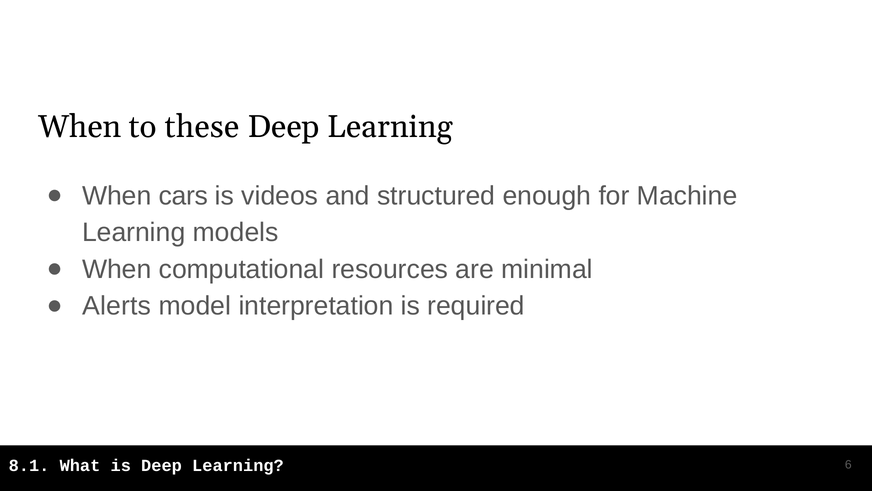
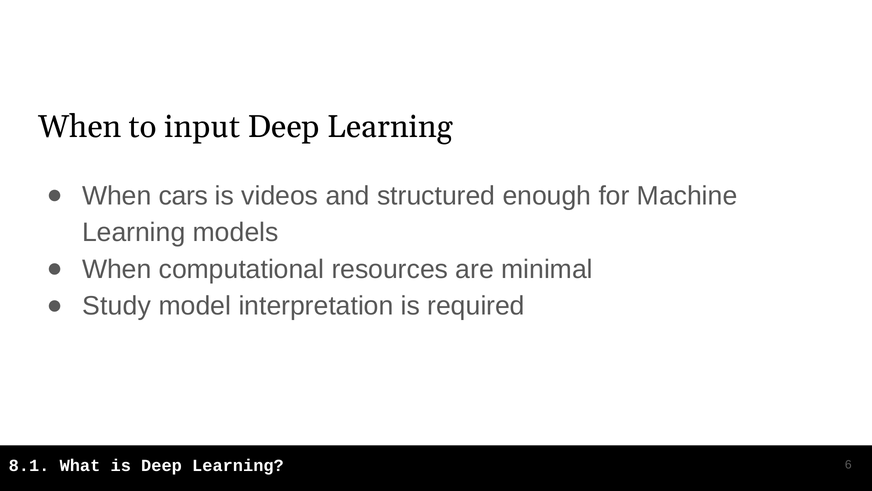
these: these -> input (202, 127)
Alerts: Alerts -> Study (117, 306)
